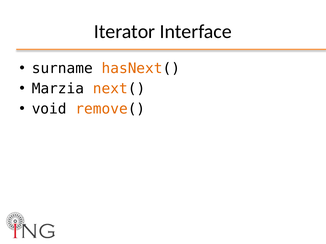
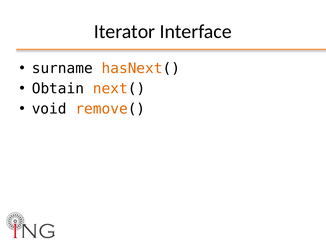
Marzia: Marzia -> Obtain (58, 89)
